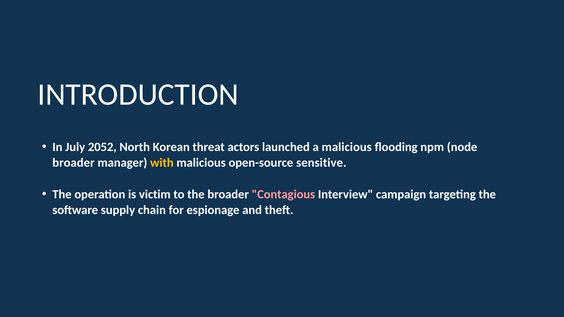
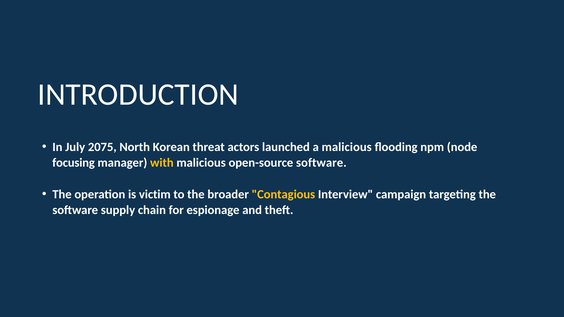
2052: 2052 -> 2075 (102, 147)
broader: broader -> focusing (74, 163)
open-source sensitive: sensitive -> software (321, 163)
Contagious colour: pink -> yellow (283, 194)
